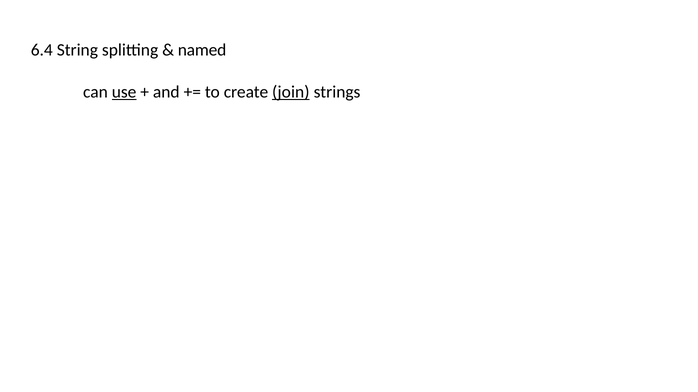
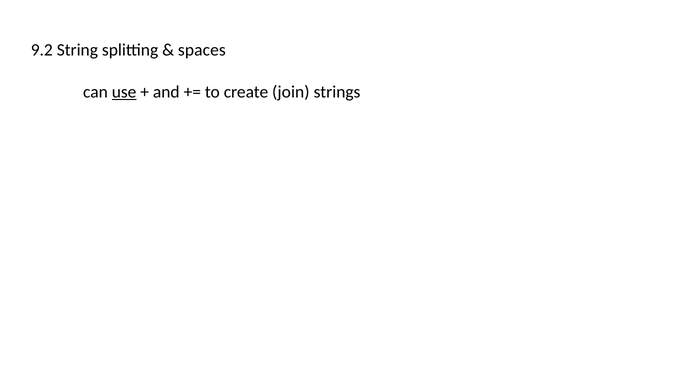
6.4: 6.4 -> 9.2 (42, 50)
named: named -> spaces (202, 50)
join underline: present -> none (291, 92)
